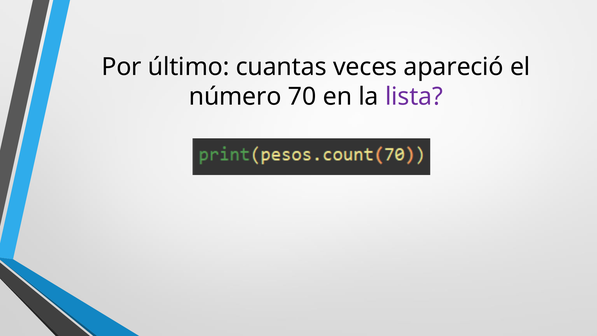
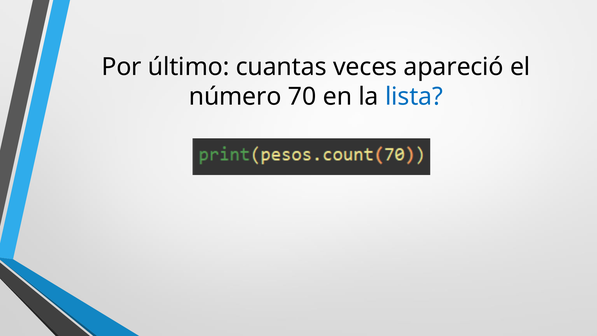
lista colour: purple -> blue (414, 97)
